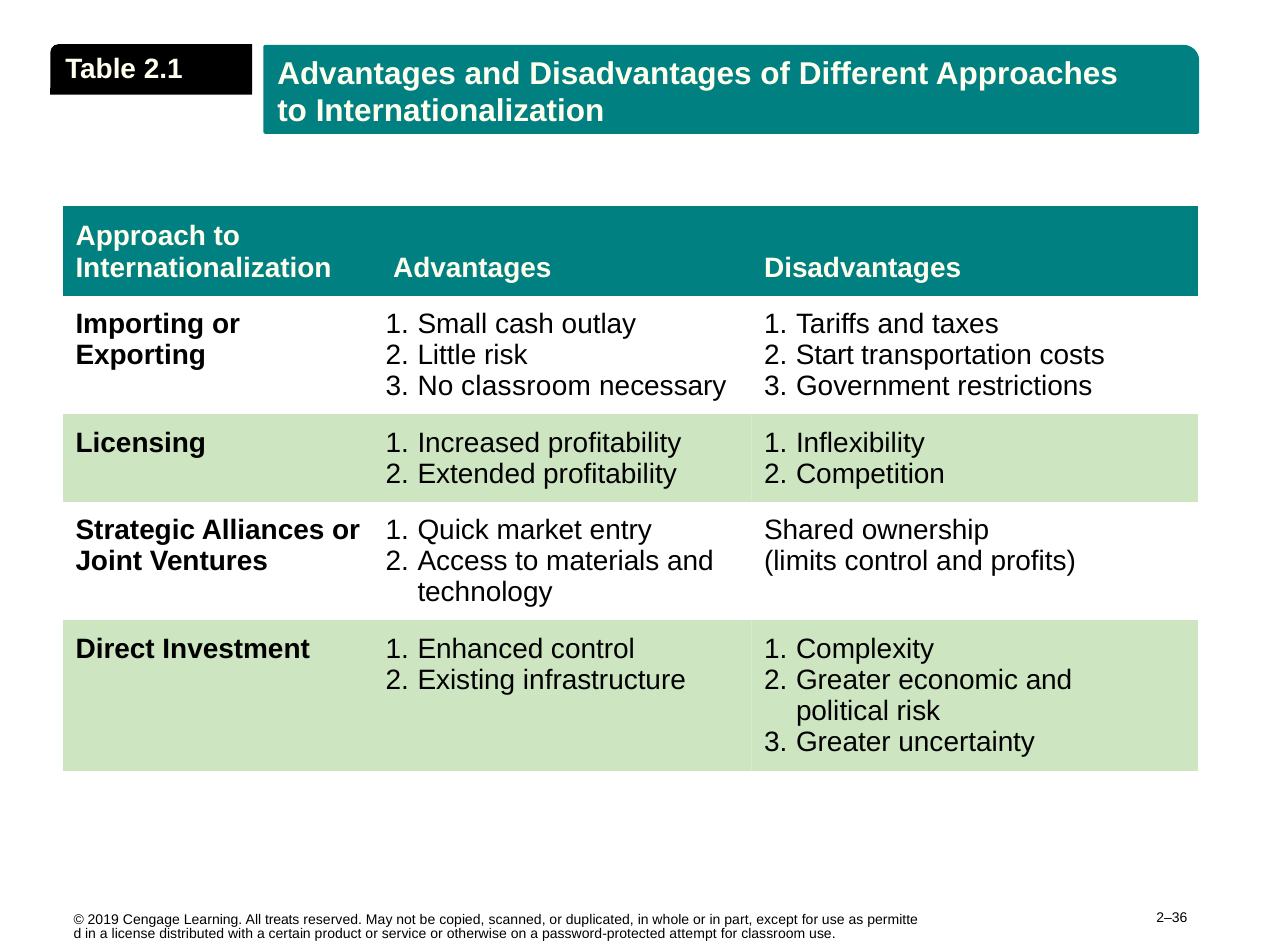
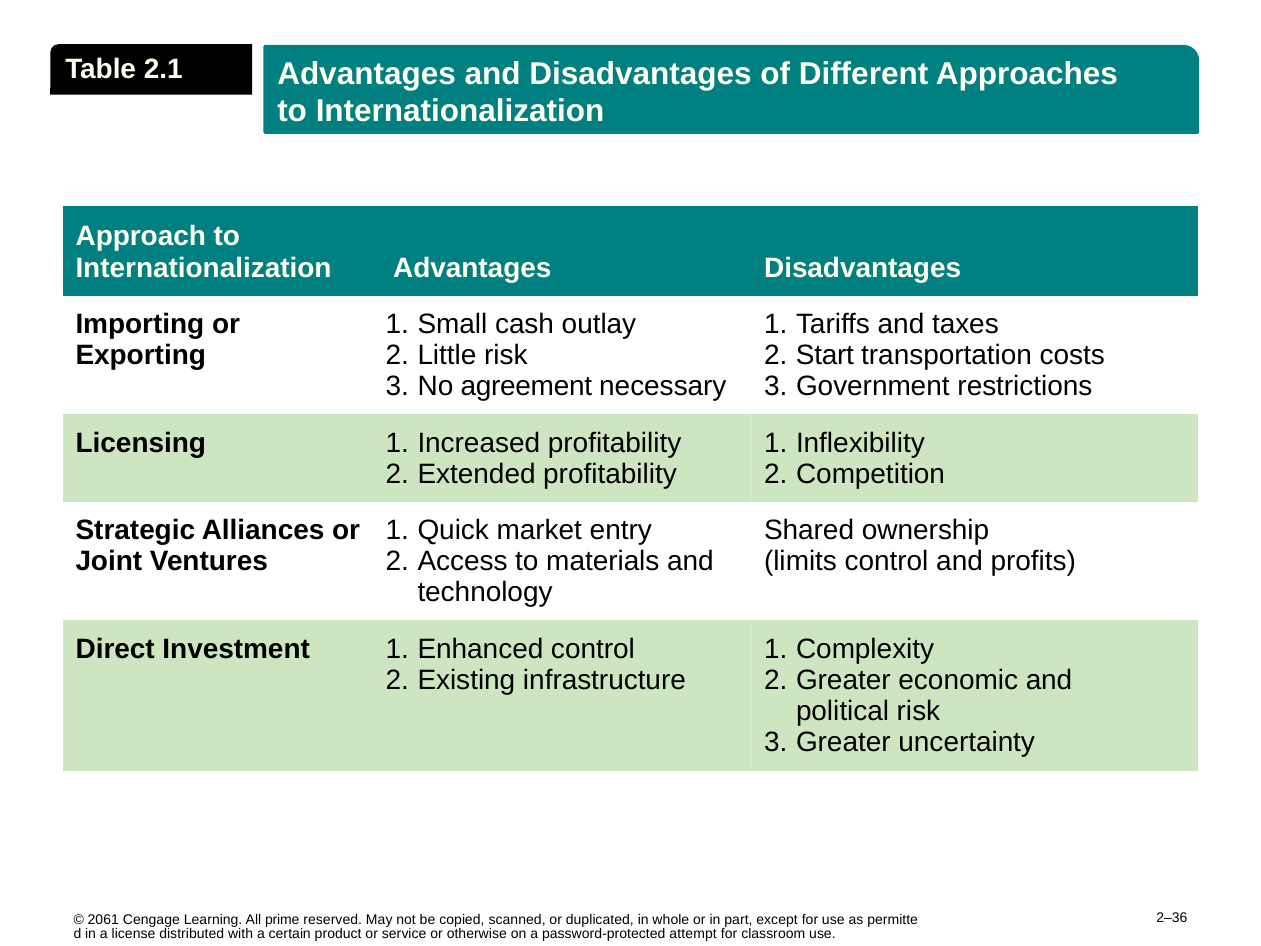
No classroom: classroom -> agreement (526, 386)
2019: 2019 -> 2061 (103, 919)
treats: treats -> prime (282, 919)
